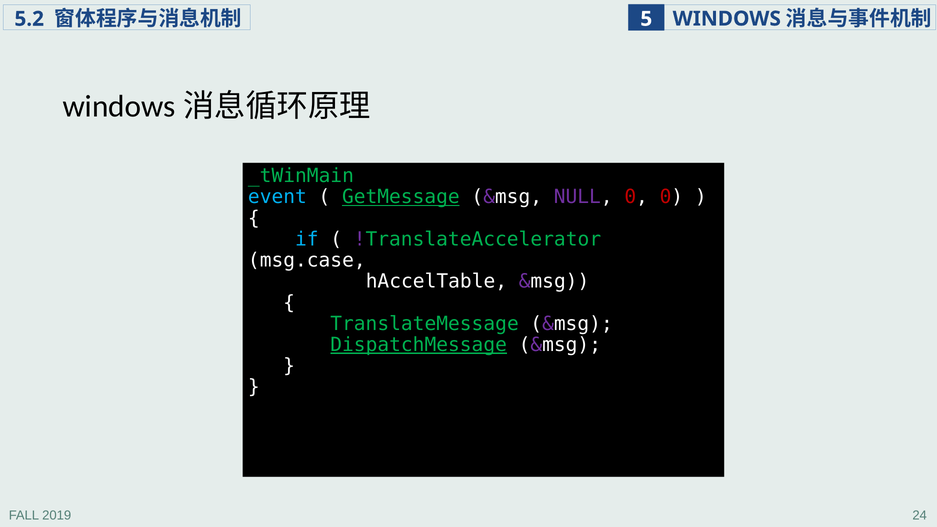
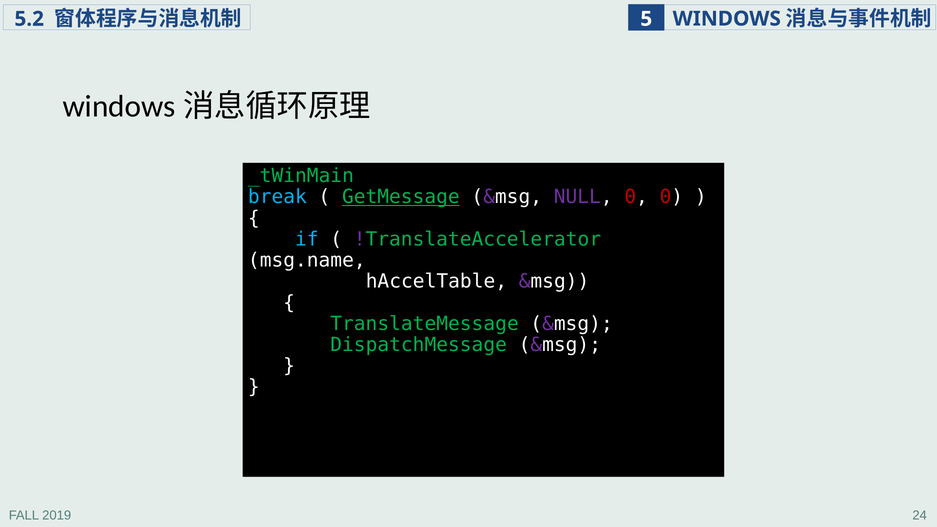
event: event -> break (277, 197)
msg.case: msg.case -> msg.name (307, 260)
DispatchMessage underline: present -> none (419, 345)
